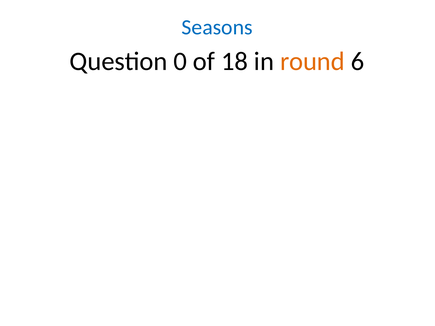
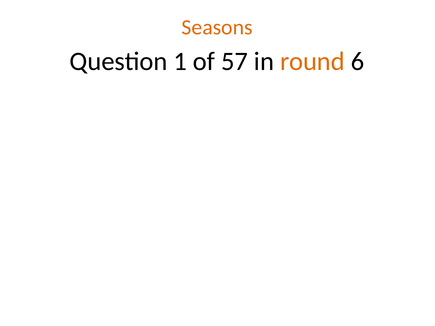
Seasons colour: blue -> orange (217, 27)
0: 0 -> 1 (180, 61)
18: 18 -> 57 (235, 61)
